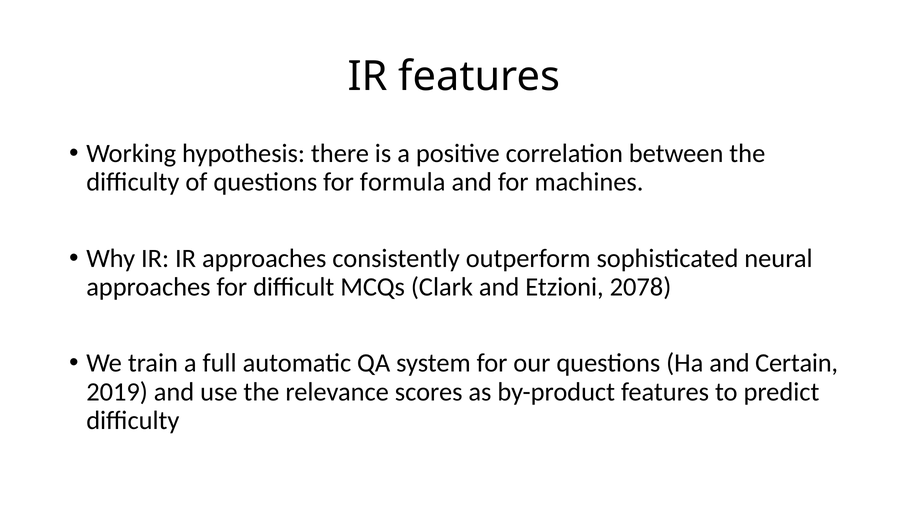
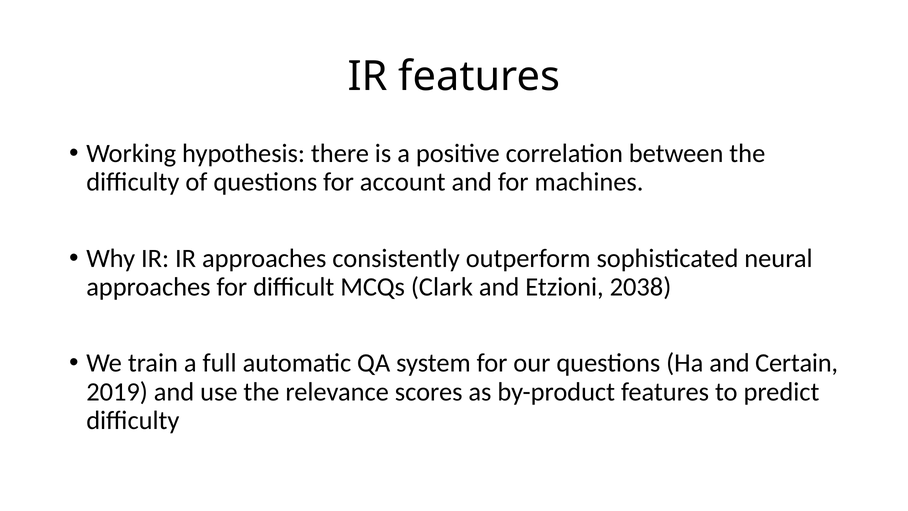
formula: formula -> account (403, 182)
2078: 2078 -> 2038 (640, 287)
